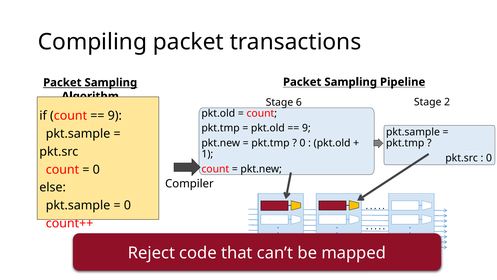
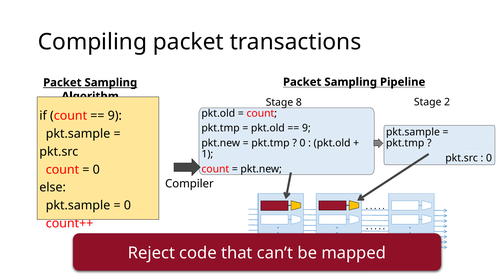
6: 6 -> 8 (299, 102)
